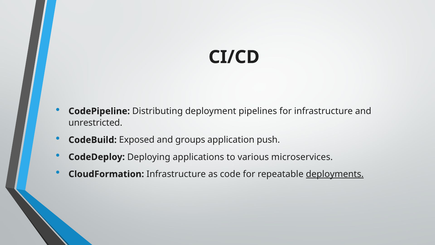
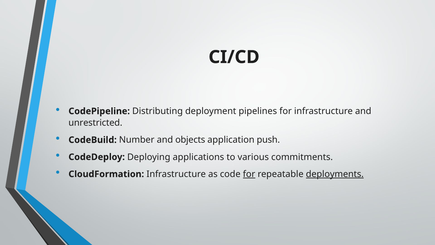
Exposed: Exposed -> Number (137, 140)
groups: groups -> objects (190, 140)
microservices: microservices -> commitments (302, 157)
for underline: none -> present (249, 174)
